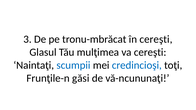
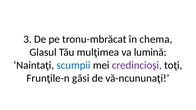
în cereşti: cereşti -> chema (156, 39)
va cereşti: cereşti -> lumină (150, 52)
credincioşi colour: blue -> purple (137, 65)
